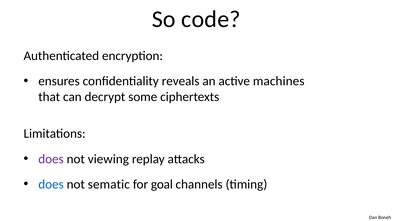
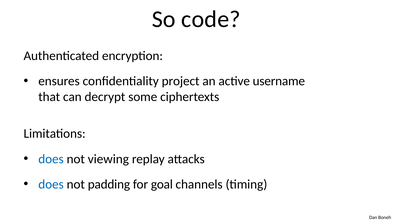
reveals: reveals -> project (181, 81)
machines: machines -> username (279, 81)
does colour: purple -> blue (51, 159)
sematic: sematic -> padding (109, 184)
